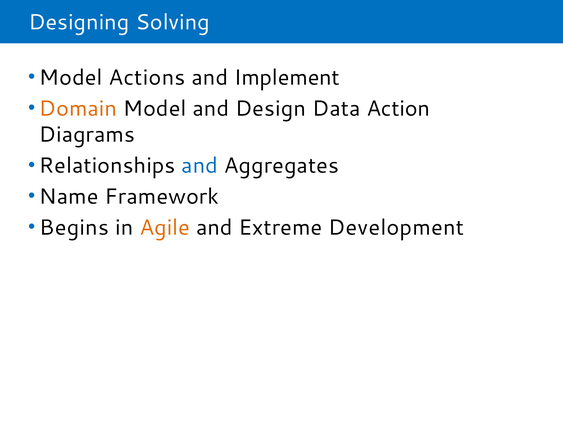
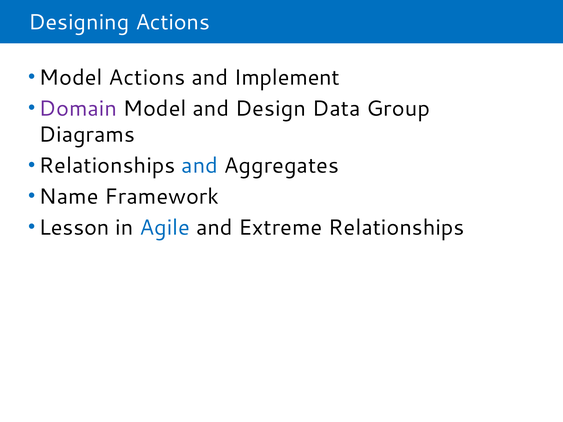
Designing Solving: Solving -> Actions (173, 22)
Domain colour: orange -> purple (78, 109)
Action: Action -> Group (398, 109)
Begins: Begins -> Lesson (74, 228)
Agile colour: orange -> blue (165, 228)
Extreme Development: Development -> Relationships (396, 228)
